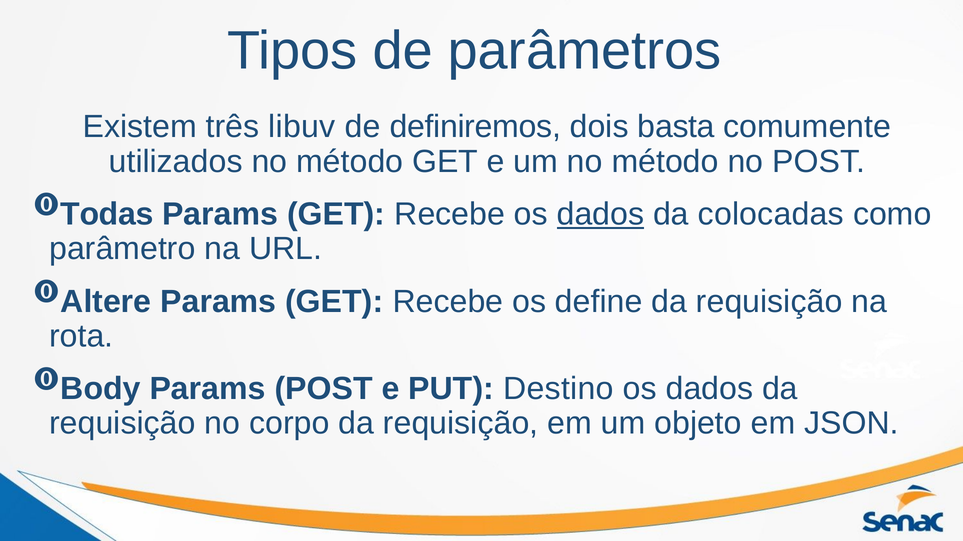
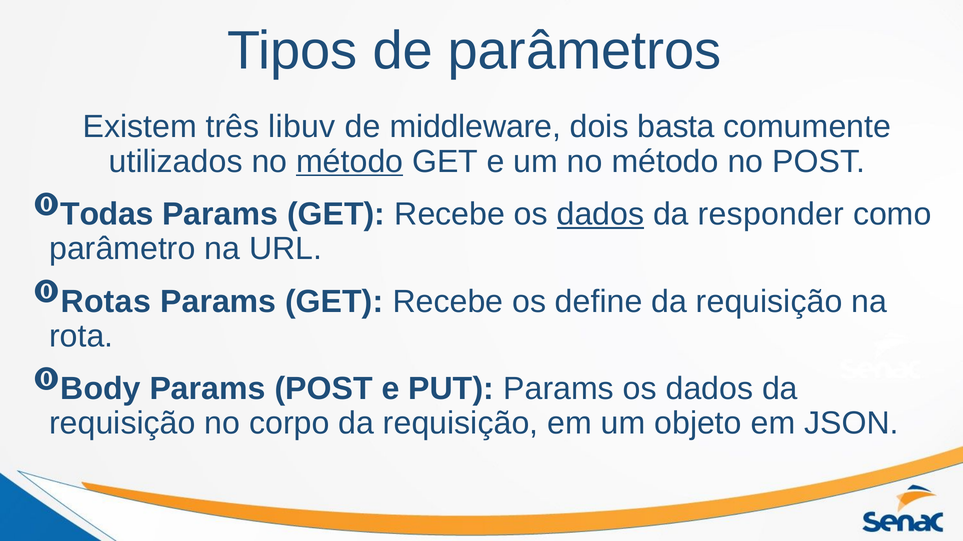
definiremos: definiremos -> middleware (475, 127)
método underline: none -> present (350, 162)
colocadas: colocadas -> responder (771, 214)
Altere: Altere -> Rotas (106, 302)
PUT Destino: Destino -> Params (559, 389)
